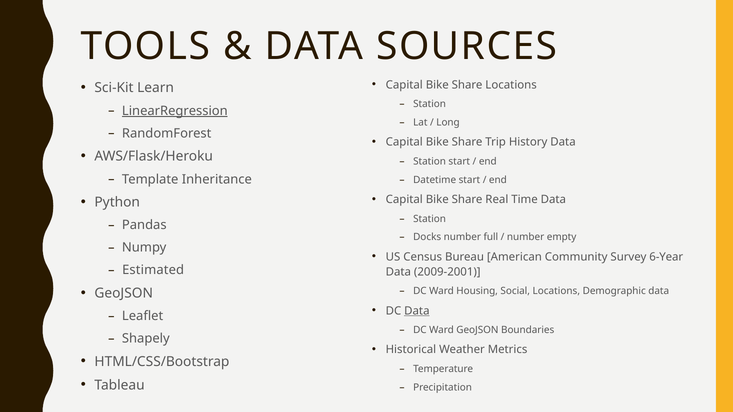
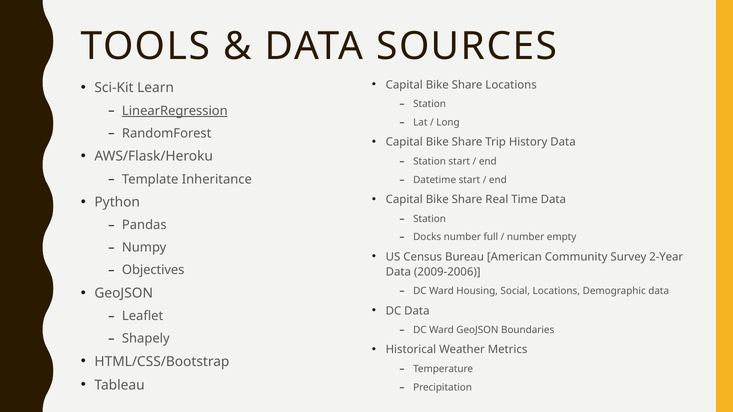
6-Year: 6-Year -> 2-Year (666, 257)
Estimated: Estimated -> Objectives (153, 270)
2009-2001: 2009-2001 -> 2009-2006 (447, 272)
Data underline: present -> none (417, 311)
